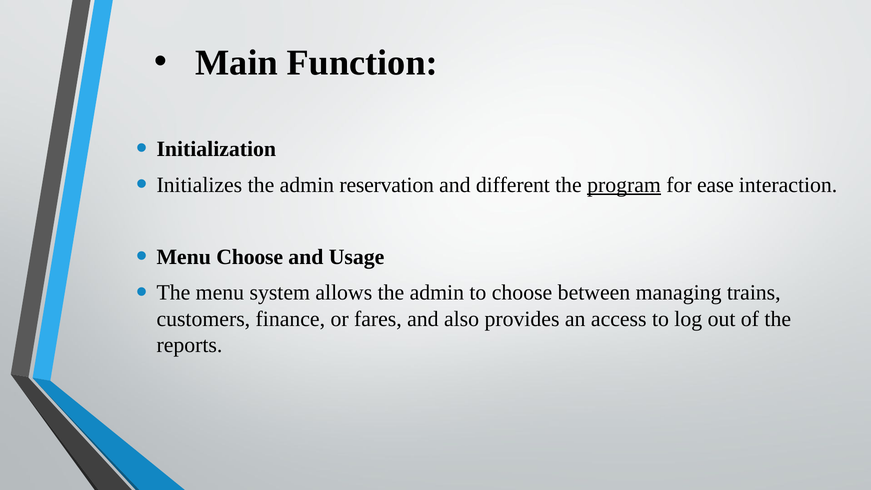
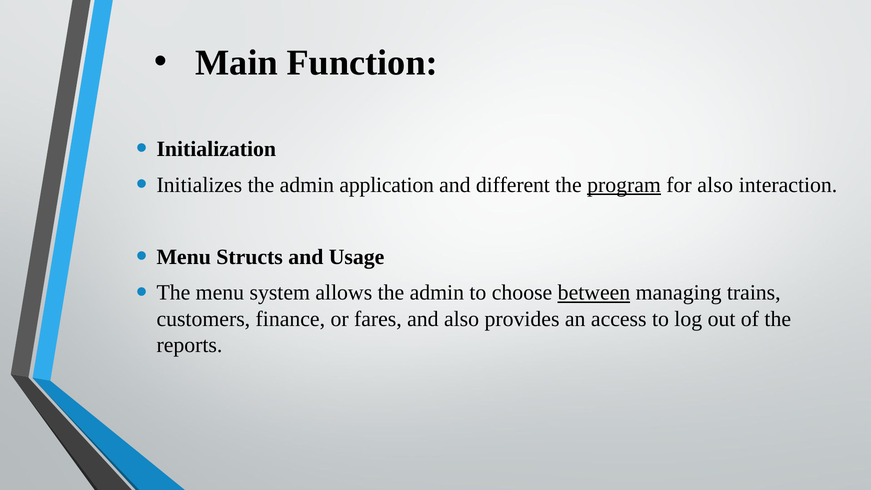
reservation: reservation -> application (387, 185)
for ease: ease -> also (715, 185)
Menu Choose: Choose -> Structs (250, 257)
between underline: none -> present (594, 293)
